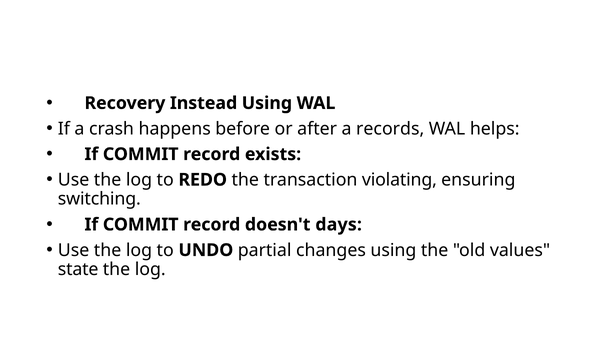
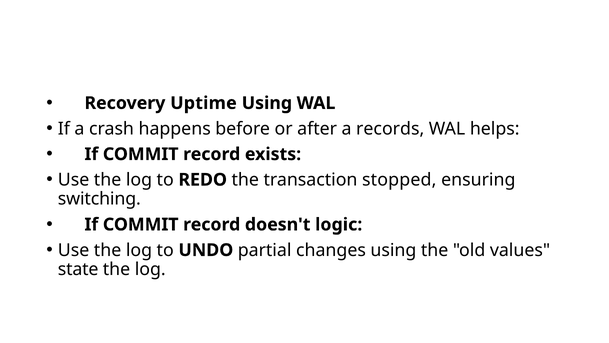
Instead: Instead -> Uptime (203, 103)
violating: violating -> stopped (399, 180)
days: days -> logic (339, 224)
